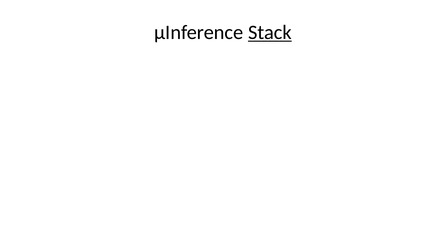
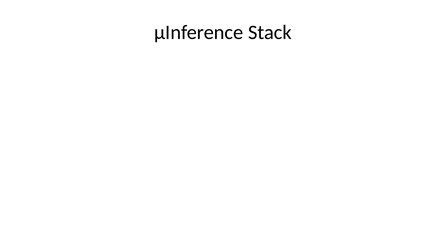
Stack underline: present -> none (270, 32)
